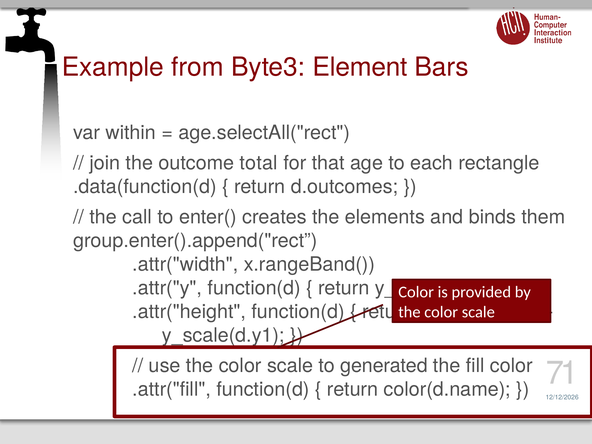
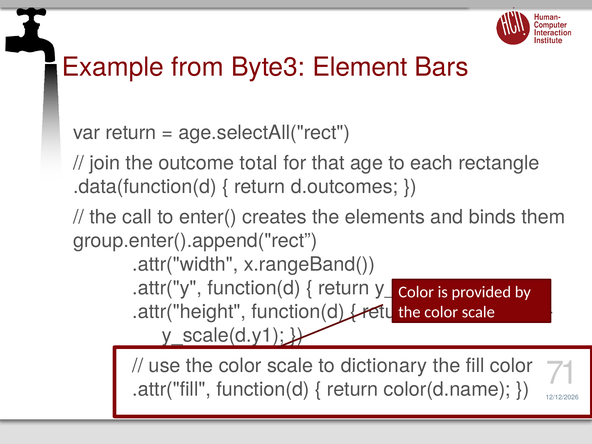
var within: within -> return (131, 133)
generated: generated -> dictionary (384, 366)
